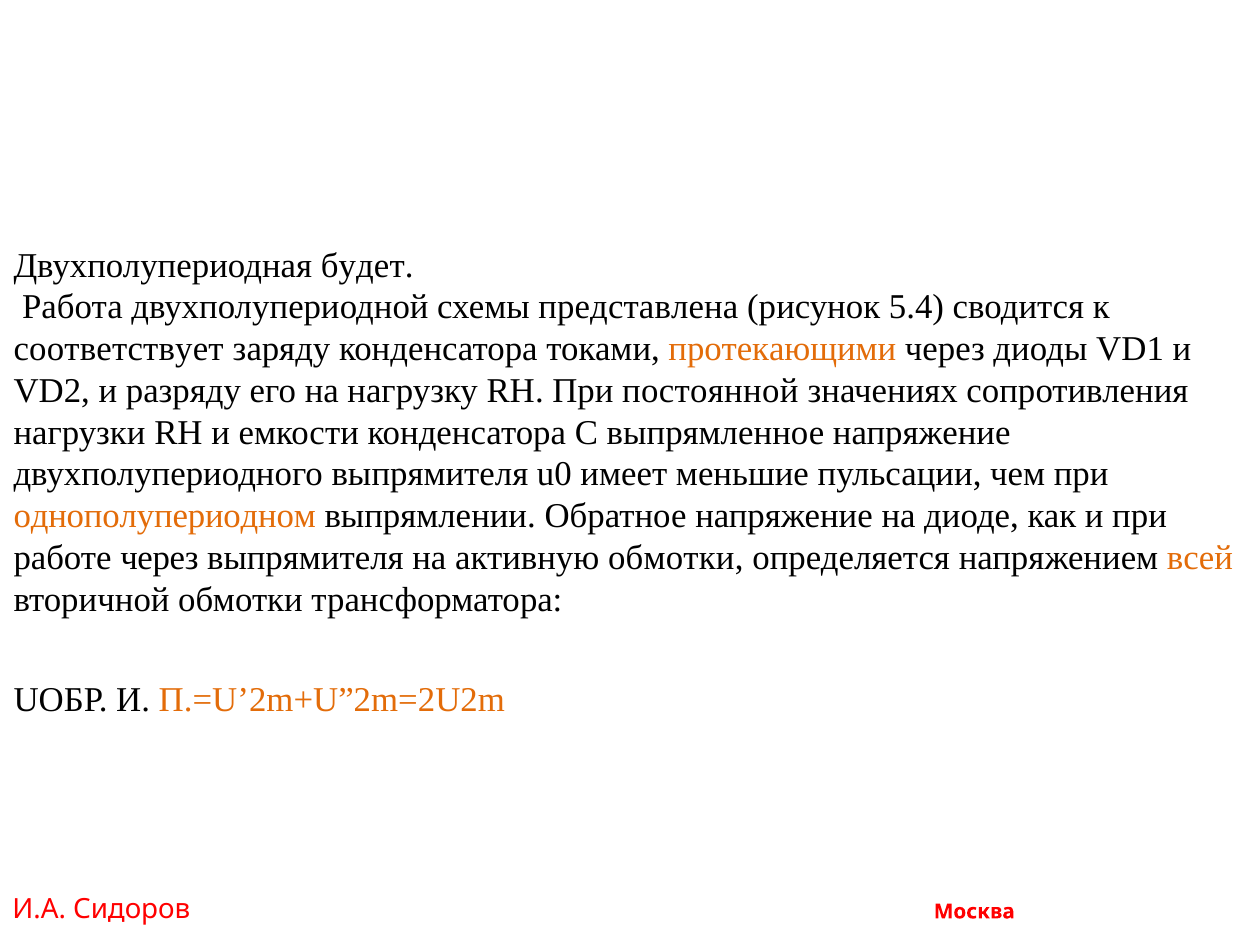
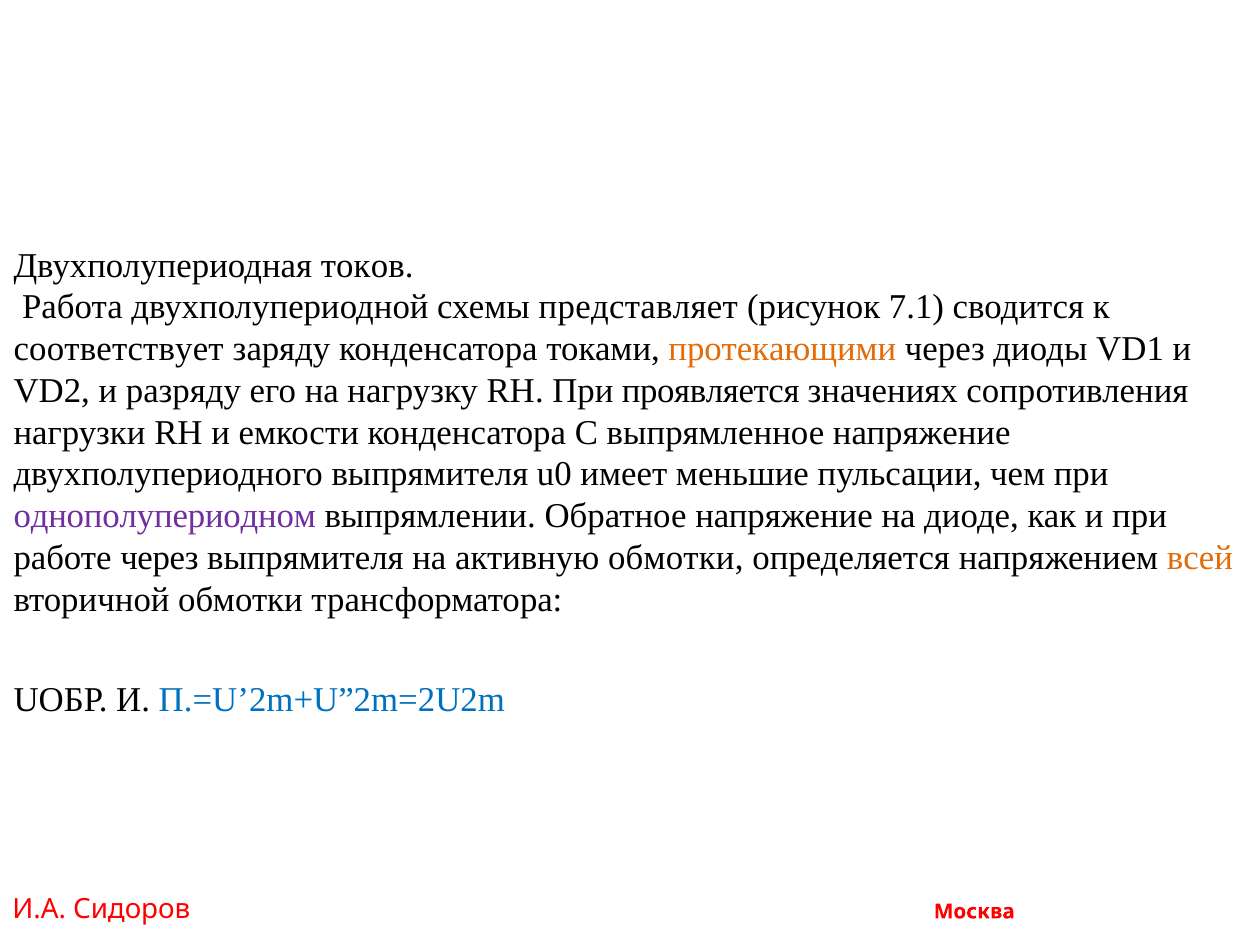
будет: будет -> токов (367, 266)
представлена: представлена -> представляет (638, 307)
5.4: 5.4 -> 7.1 (916, 307)
постоянной: постоянной -> проявляется (711, 391)
однополупериодном colour: orange -> purple (165, 516)
П.=U’2m+U”2m=2U2m colour: orange -> blue (332, 700)
